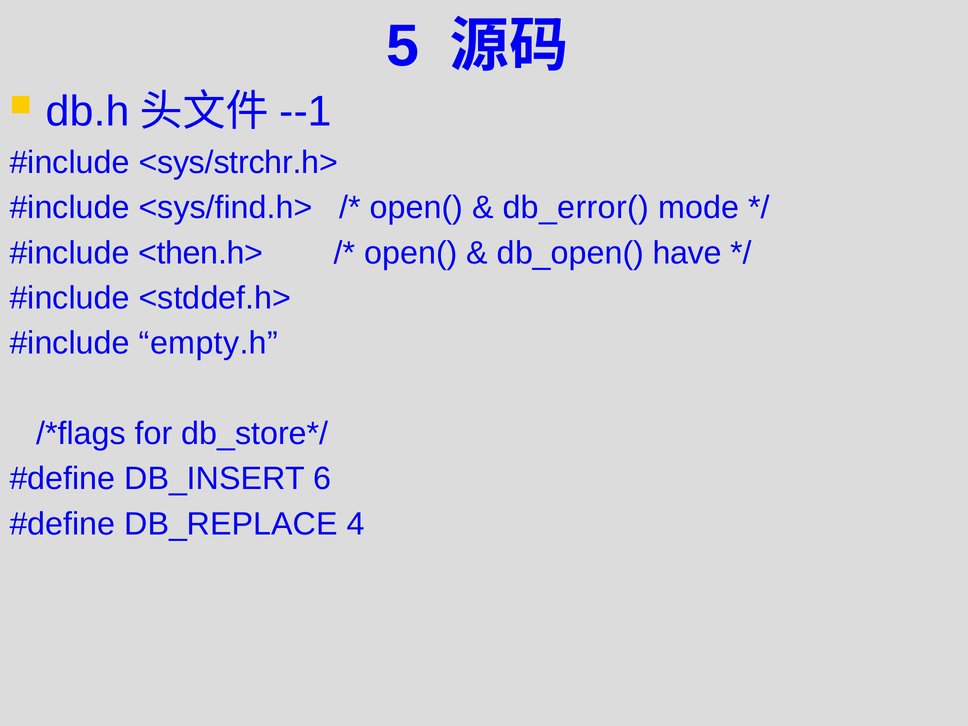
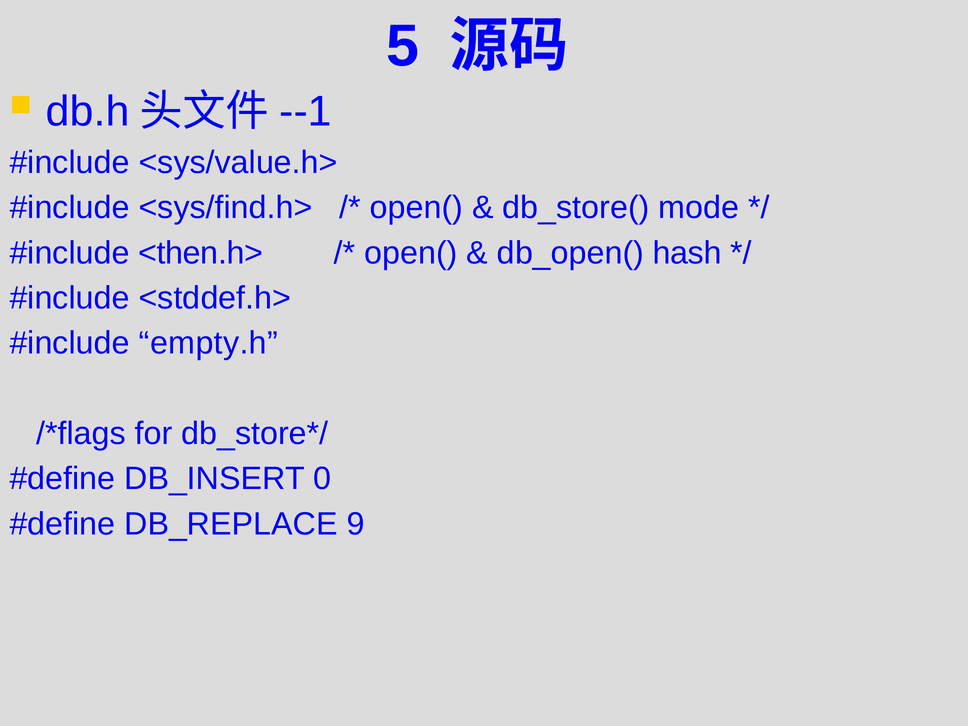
<sys/strchr.h>: <sys/strchr.h> -> <sys/value.h> (238, 163)
db_error(: db_error( -> db_store( (576, 208)
have: have -> hash (687, 253)
6: 6 -> 0 (322, 479)
4: 4 -> 9 (356, 524)
